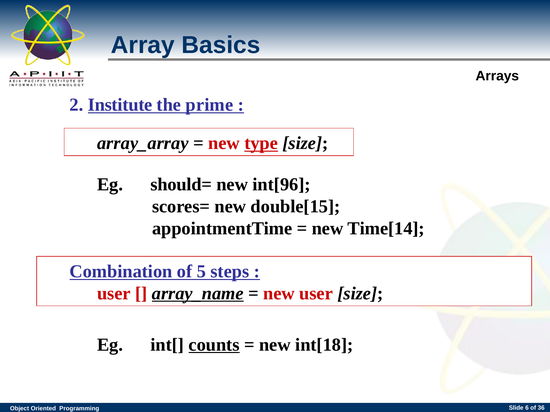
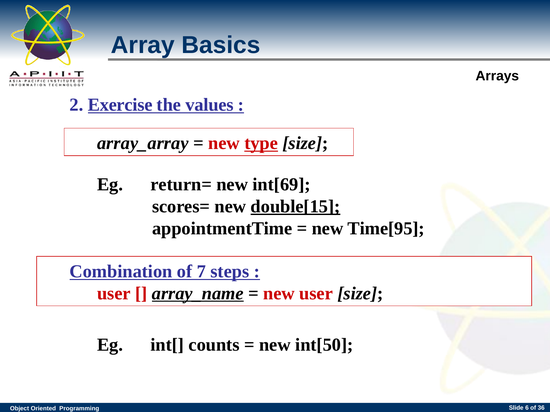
Institute: Institute -> Exercise (120, 105)
prime: prime -> values (210, 105)
should=: should= -> return= (181, 185)
int[96: int[96 -> int[69 (282, 185)
double[15 underline: none -> present (295, 207)
Time[14: Time[14 -> Time[95 (386, 229)
5: 5 -> 7 (201, 272)
counts underline: present -> none (214, 345)
int[18: int[18 -> int[50 (324, 345)
